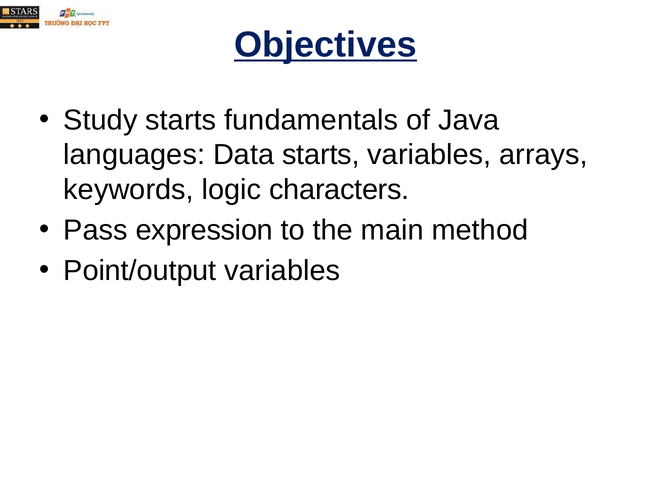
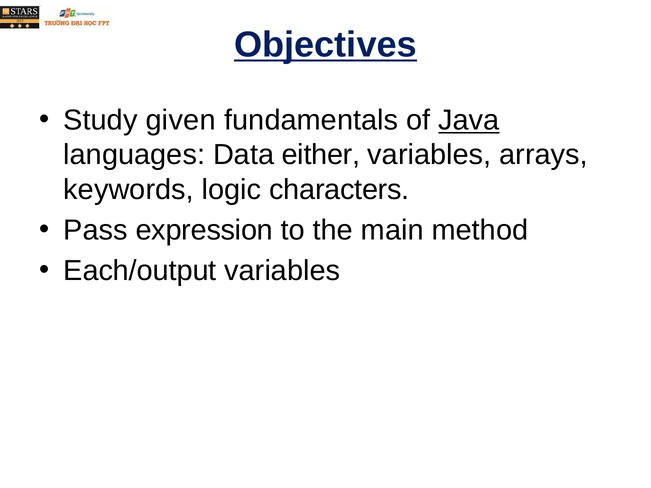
Study starts: starts -> given (181, 120)
Java underline: none -> present (469, 120)
Data starts: starts -> either (321, 155)
Point/output: Point/output -> Each/output (140, 271)
